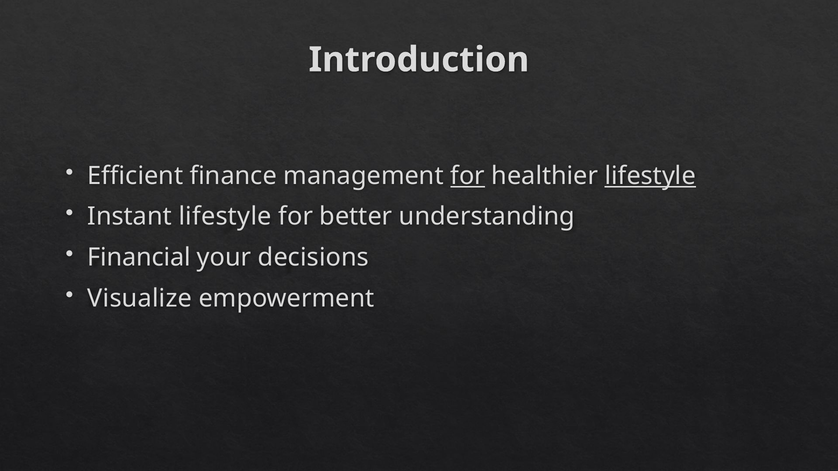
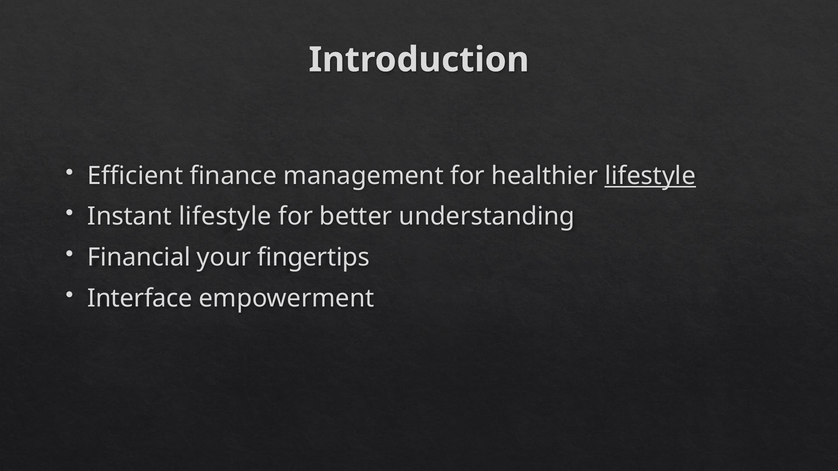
for underline: present -> none (468, 176)
decisions: decisions -> fingertips (314, 258)
Visualize: Visualize -> Interface (140, 298)
